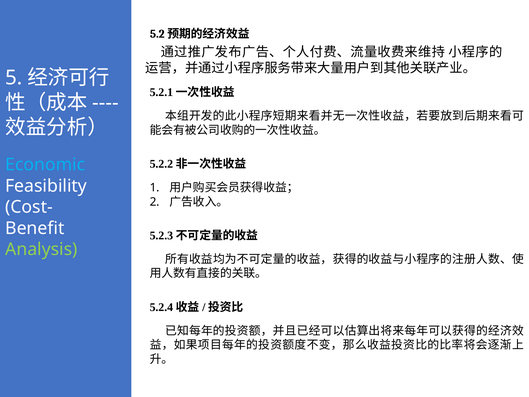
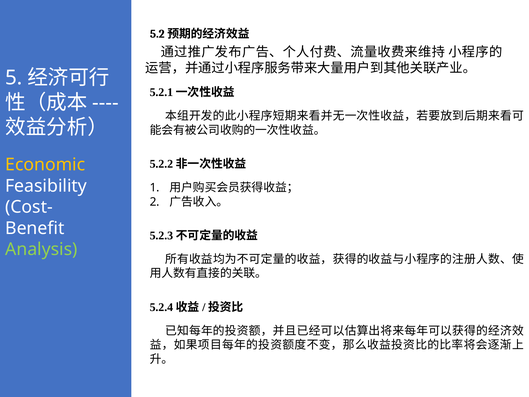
Economic colour: light blue -> yellow (45, 165)
